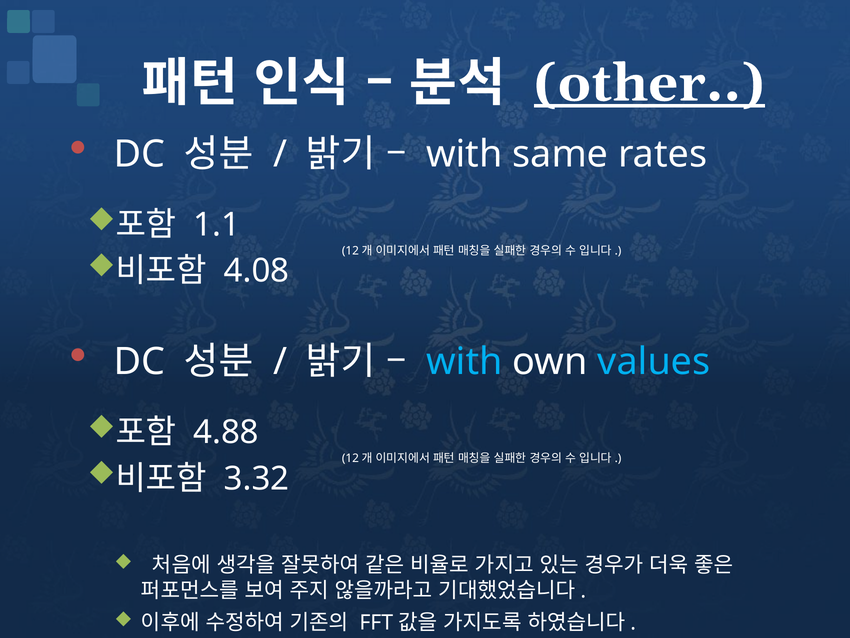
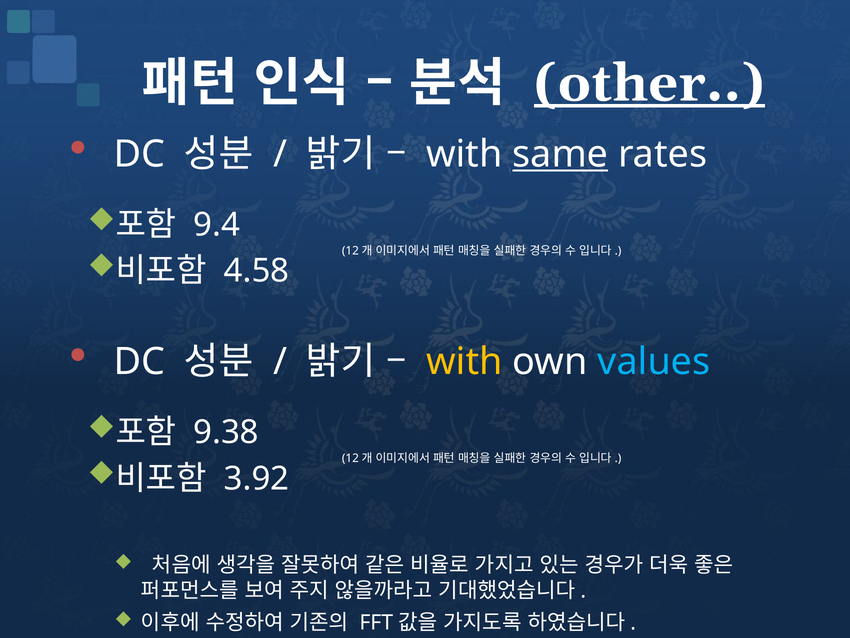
same underline: none -> present (560, 154)
1.1: 1.1 -> 9.4 (217, 225)
4.08: 4.08 -> 4.58 (257, 271)
with colour: light blue -> yellow (464, 362)
4.88: 4.88 -> 9.38 (226, 432)
3.32: 3.32 -> 3.92 (257, 478)
